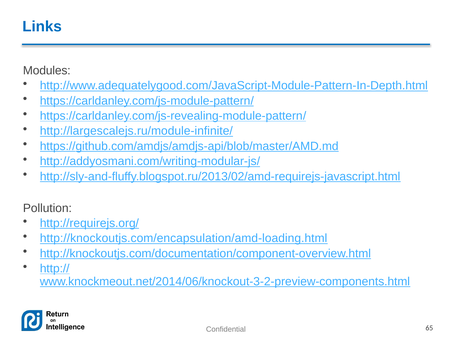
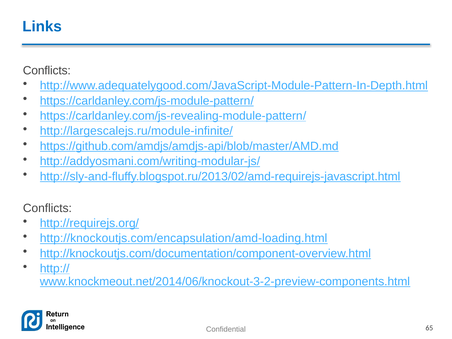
Modules: Modules -> Conflicts (47, 71)
Pollution: Pollution -> Conflicts (47, 208)
